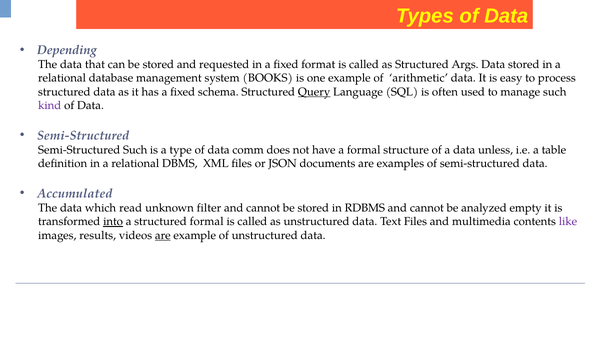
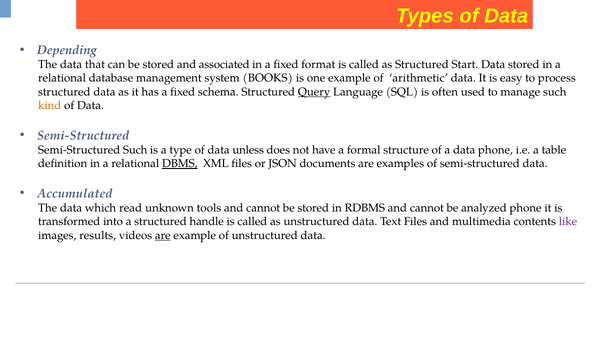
requested: requested -> associated (224, 64)
Args: Args -> Start (465, 64)
kind colour: purple -> orange (50, 105)
comm: comm -> unless (248, 150)
data unless: unless -> phone (496, 150)
DBMS underline: none -> present (180, 163)
filter: filter -> tools (209, 208)
analyzed empty: empty -> phone (526, 208)
into underline: present -> none (113, 221)
structured formal: formal -> handle (207, 221)
